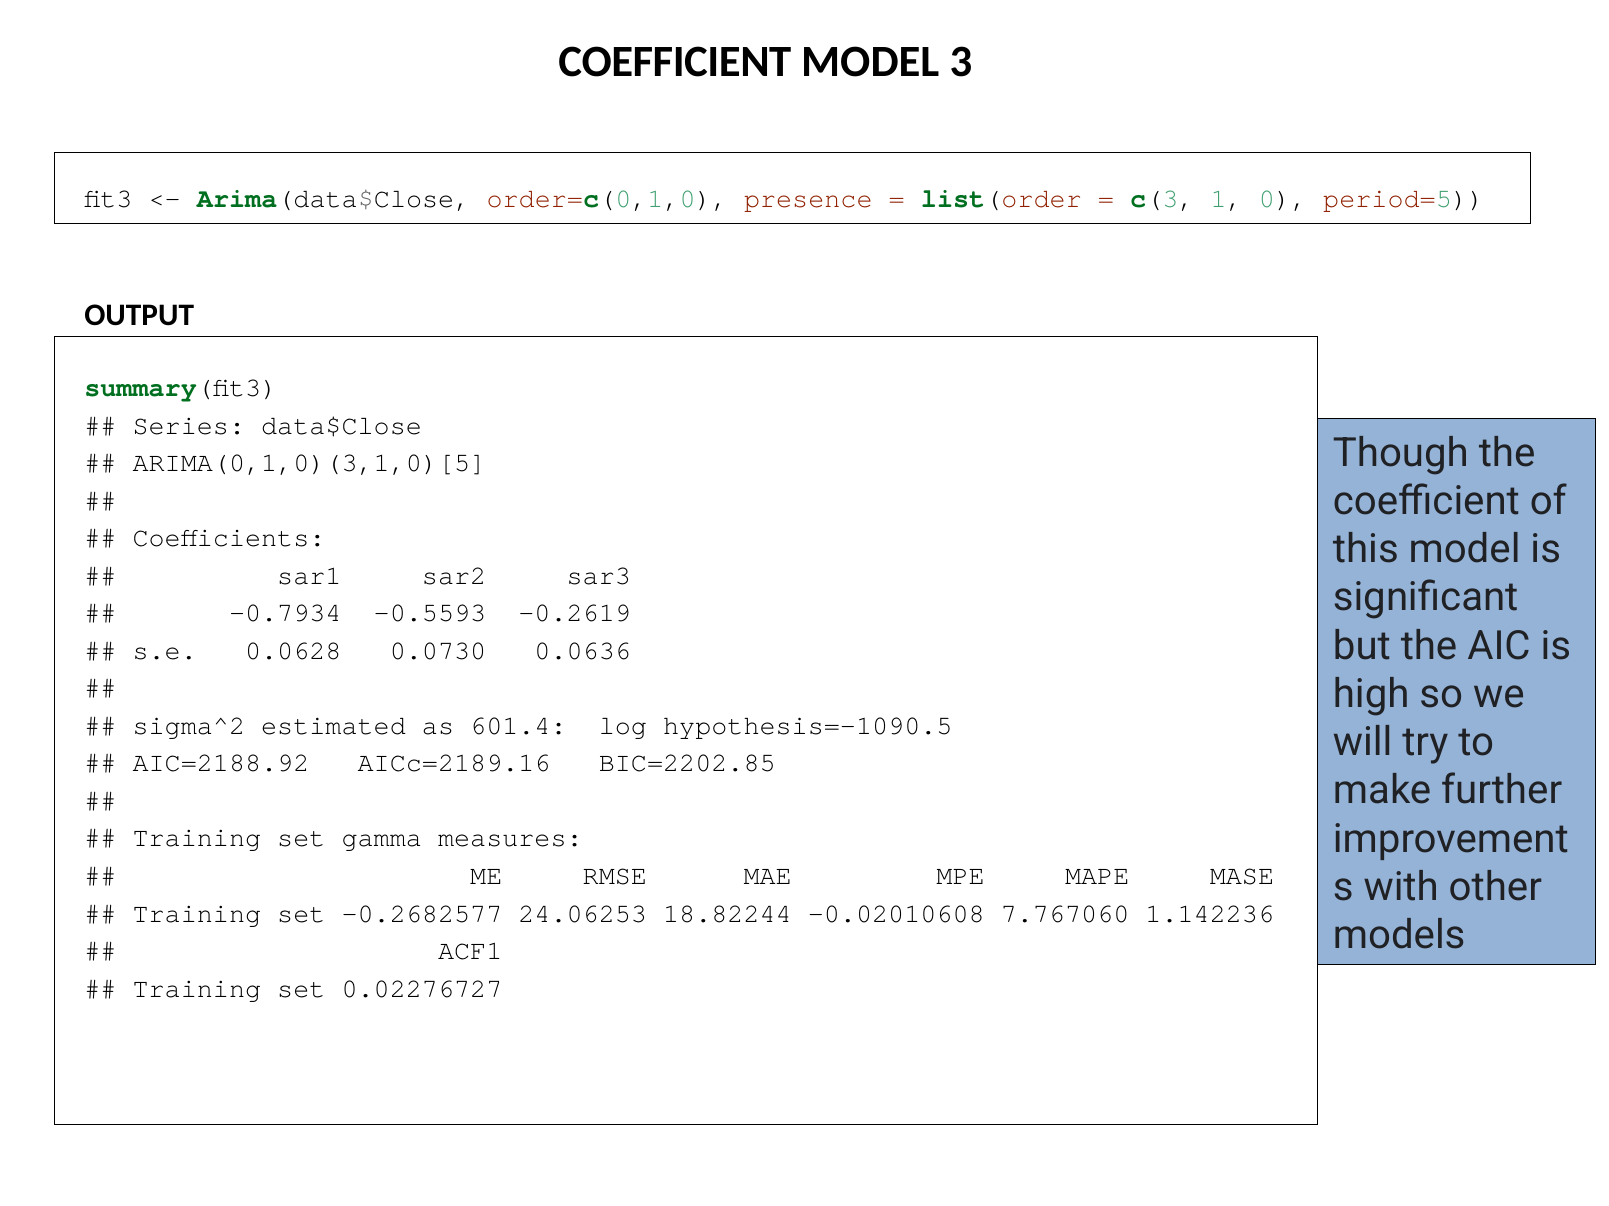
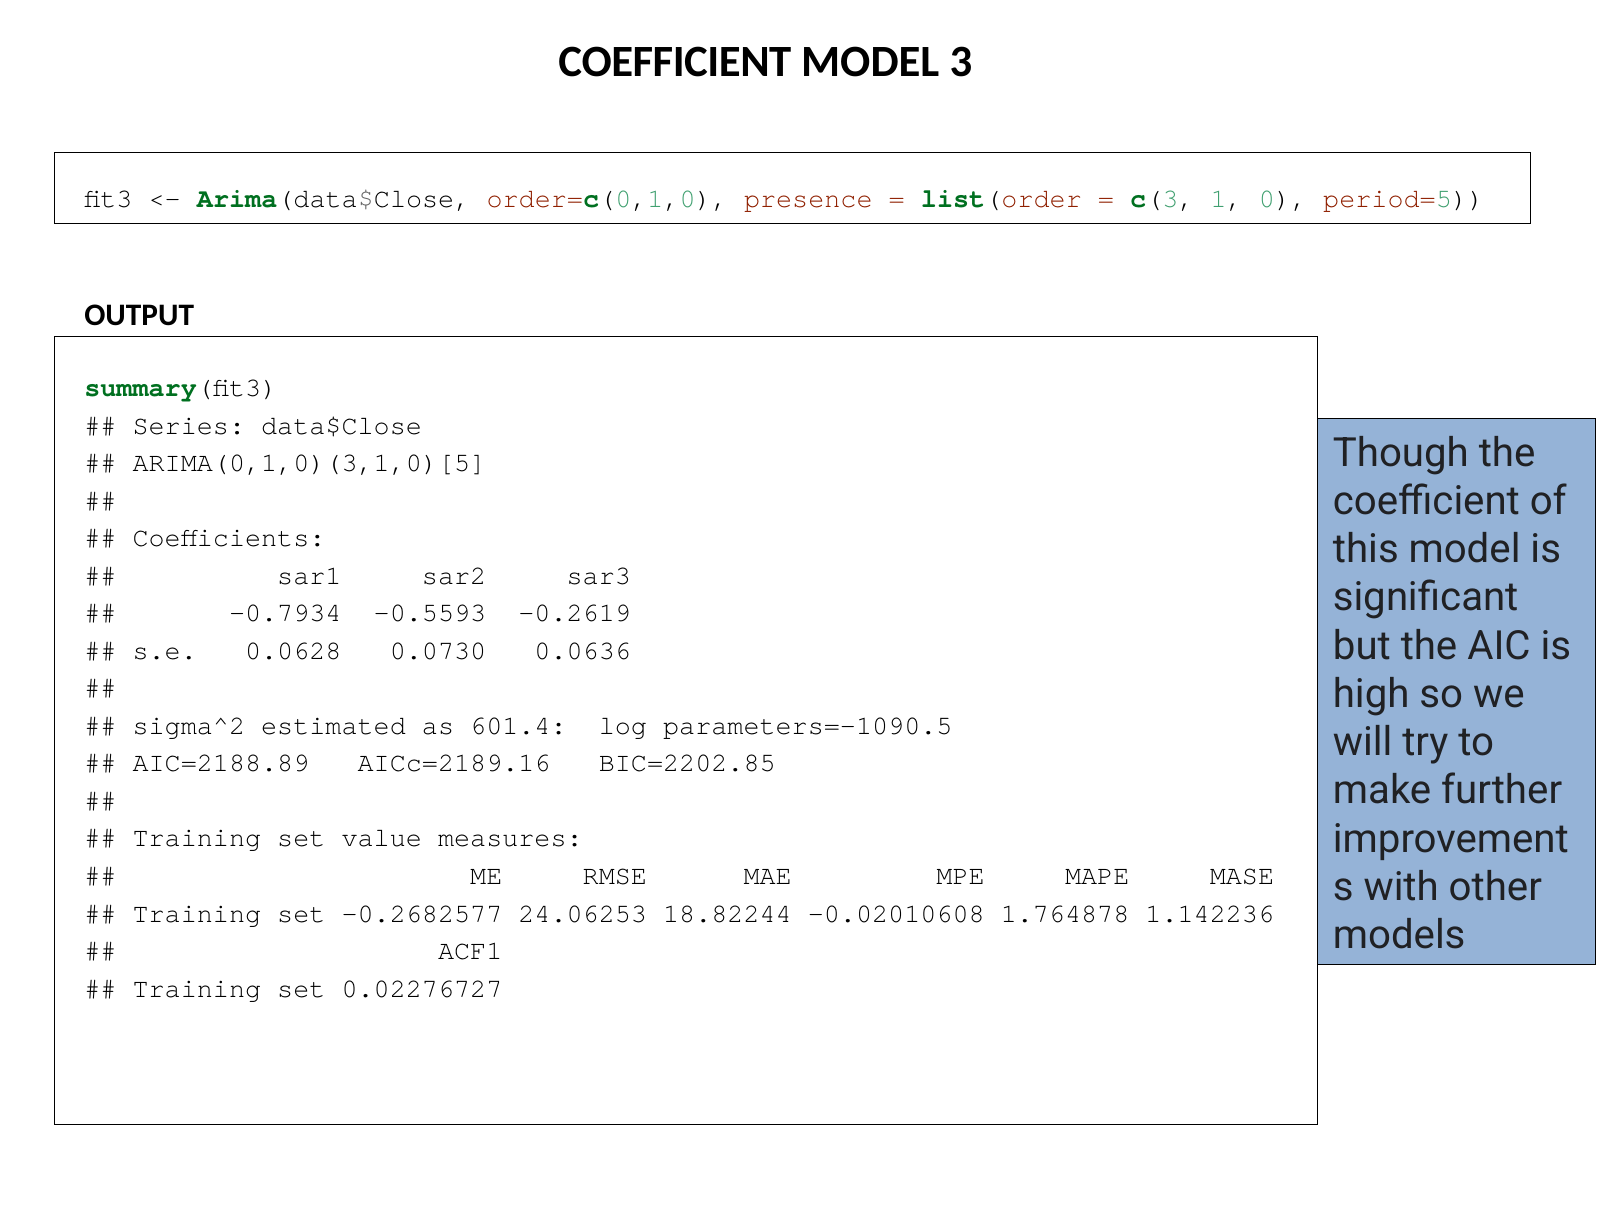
hypothesis=-1090.5: hypothesis=-1090.5 -> parameters=-1090.5 (808, 726)
AIC=2188.92: AIC=2188.92 -> AIC=2188.89 (221, 764)
gamma: gamma -> value (382, 839)
7.767060: 7.767060 -> 1.764878 (1065, 914)
